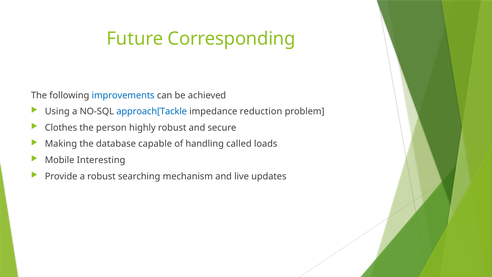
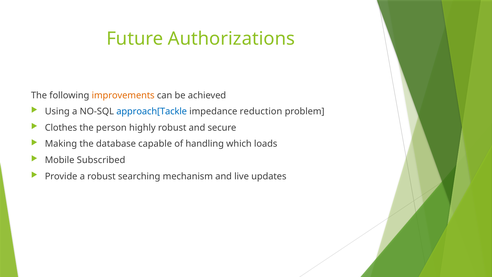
Corresponding: Corresponding -> Authorizations (231, 39)
improvements colour: blue -> orange (123, 95)
called: called -> which (239, 144)
Interesting: Interesting -> Subscribed (101, 160)
